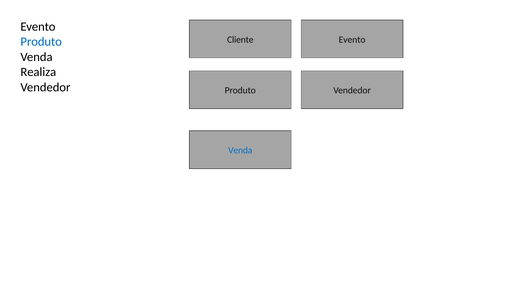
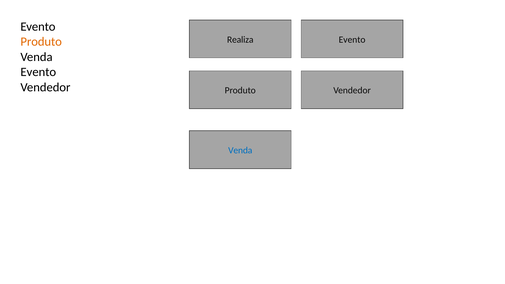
Cliente: Cliente -> Realiza (240, 40)
Produto colour: blue -> orange (41, 42)
Realiza: Realiza -> Evento (38, 72)
